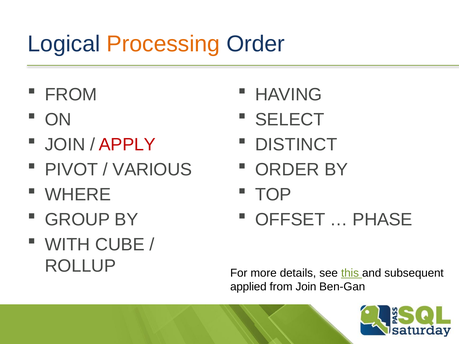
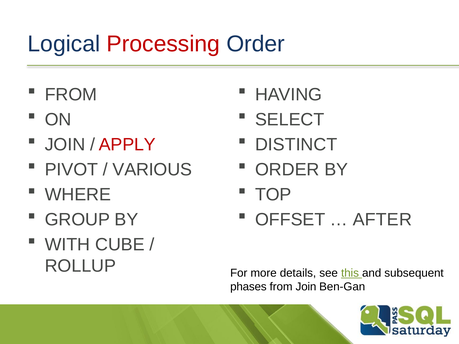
Processing colour: orange -> red (163, 44)
PHASE: PHASE -> AFTER (382, 220)
applied: applied -> phases (248, 287)
